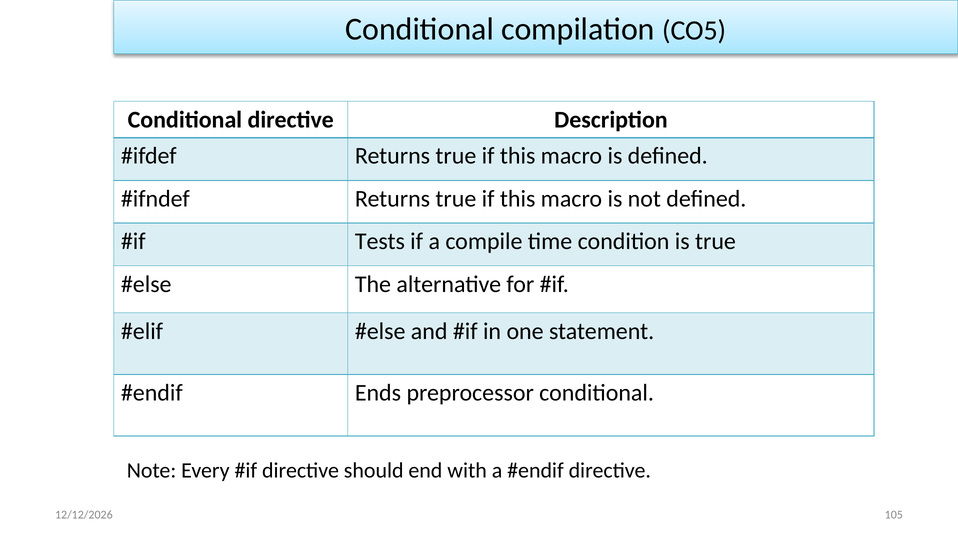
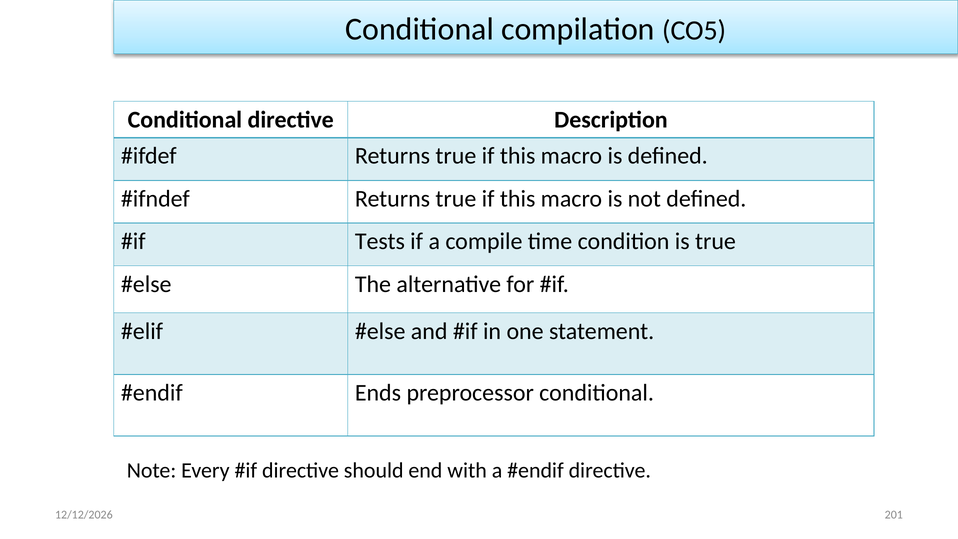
105: 105 -> 201 (894, 514)
